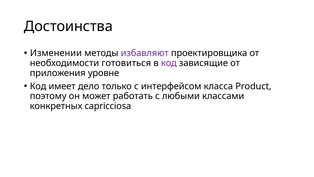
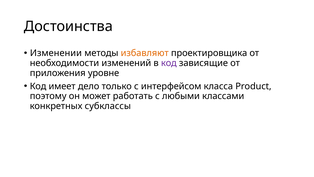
избавляют colour: purple -> orange (145, 53)
готовиться: готовиться -> изменений (126, 63)
capricciosa: capricciosa -> субклассы (108, 106)
